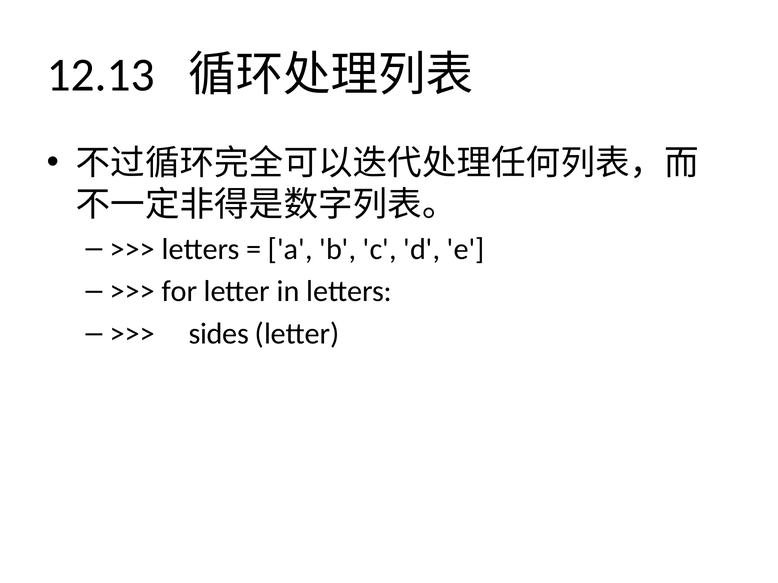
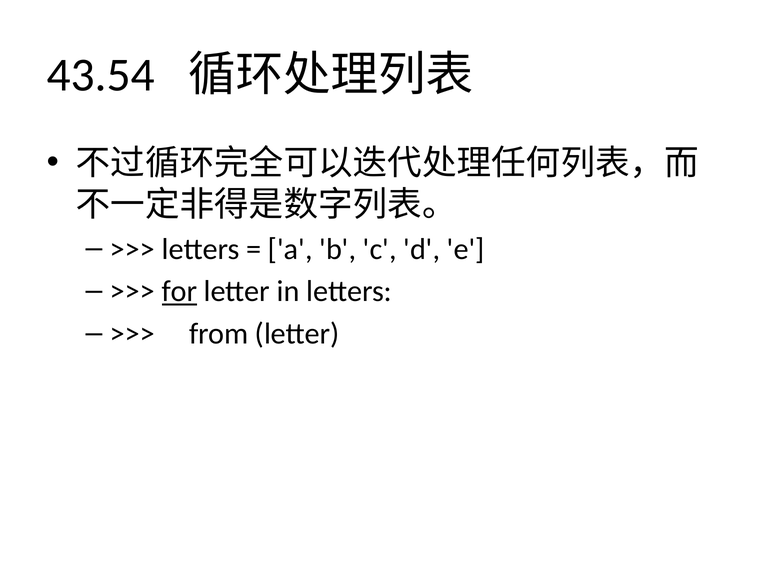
12.13: 12.13 -> 43.54 (101, 75)
for underline: none -> present (179, 292)
sides: sides -> from (219, 334)
